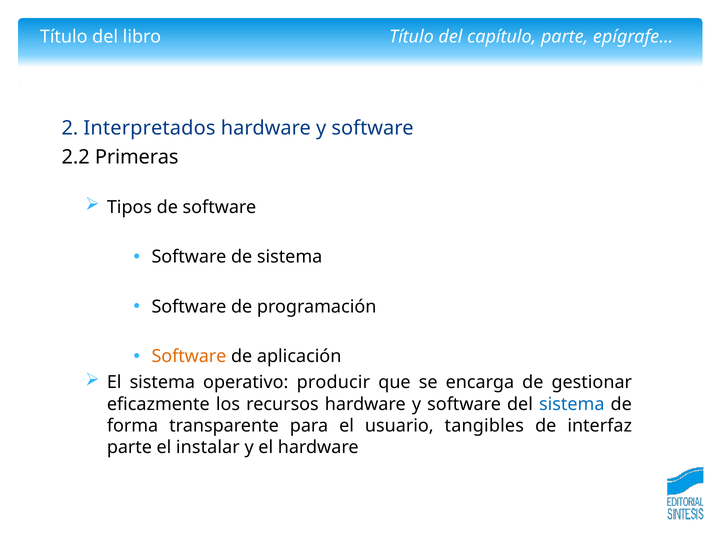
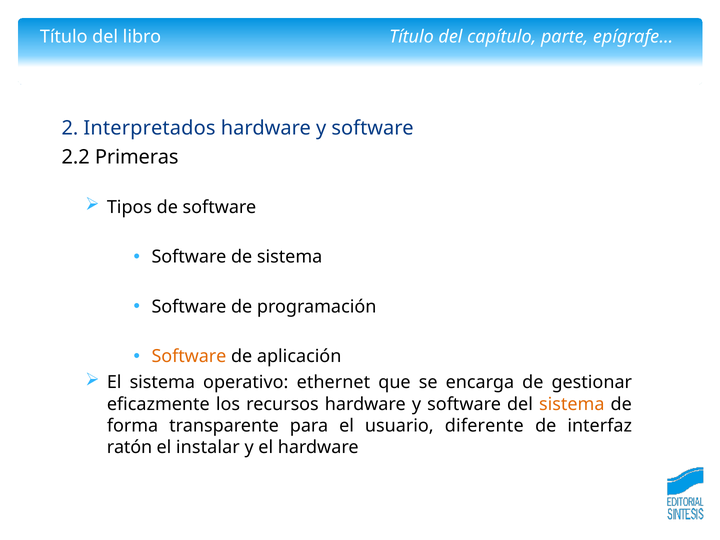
producir: producir -> ethernet (333, 383)
sistema colour: blue -> orange (572, 404)
tangibles: tangibles -> diferente (484, 426)
parte: parte -> ratón (129, 447)
